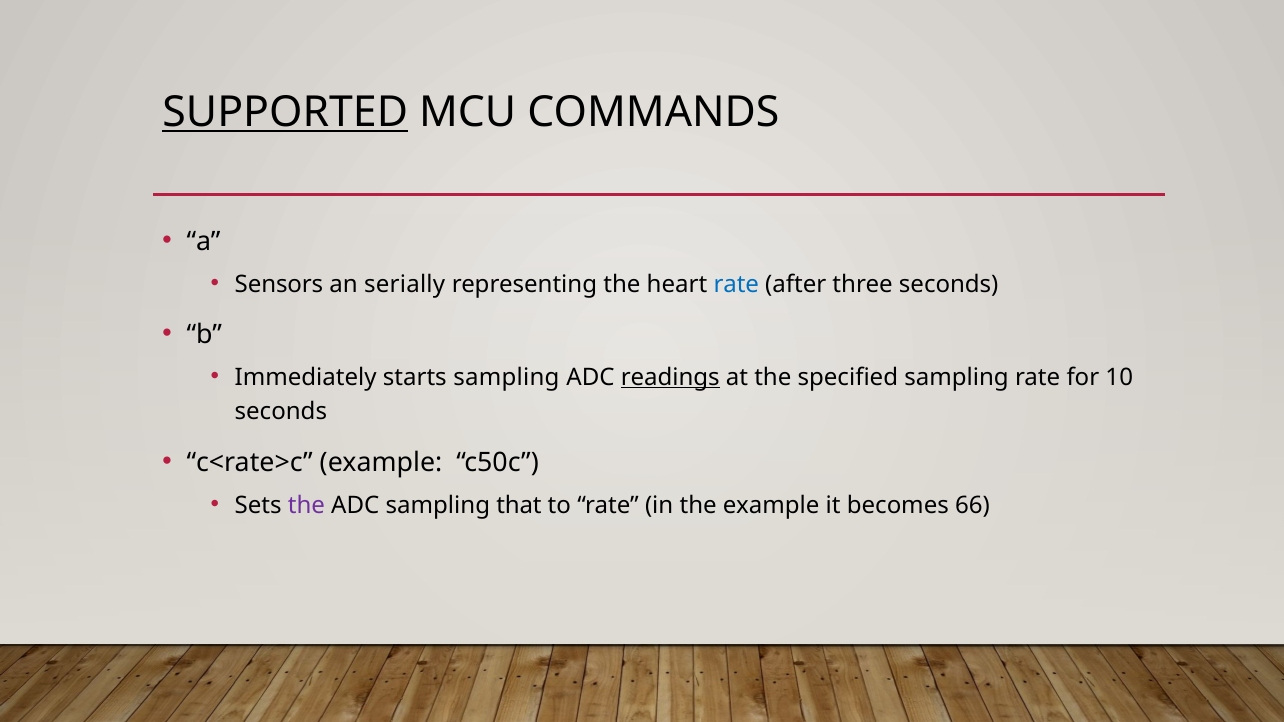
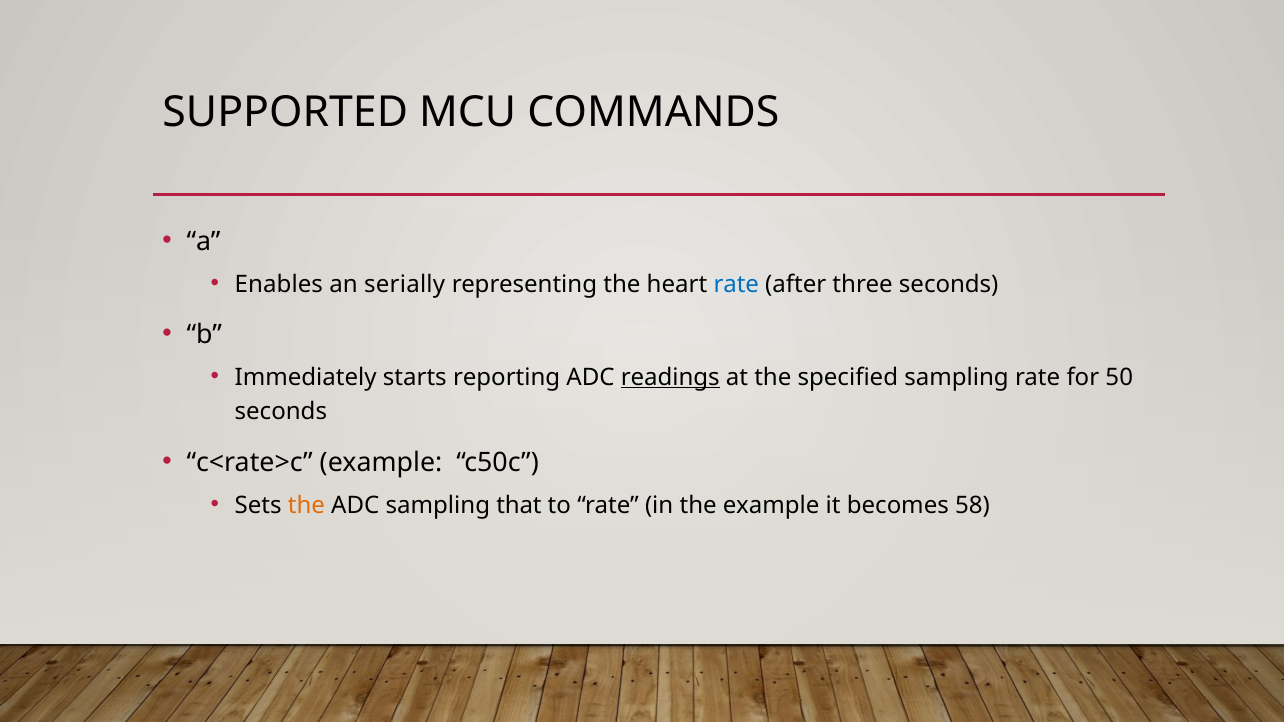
SUPPORTED underline: present -> none (285, 112)
Sensors: Sensors -> Enables (279, 284)
starts sampling: sampling -> reporting (507, 377)
10: 10 -> 50 (1119, 377)
the colour: purple -> orange (306, 505)
66: 66 -> 58 (972, 505)
